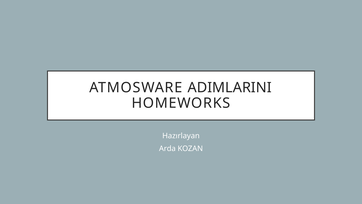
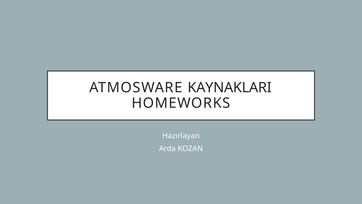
ADIMLARINI: ADIMLARINI -> KAYNAKLARI (230, 87)
